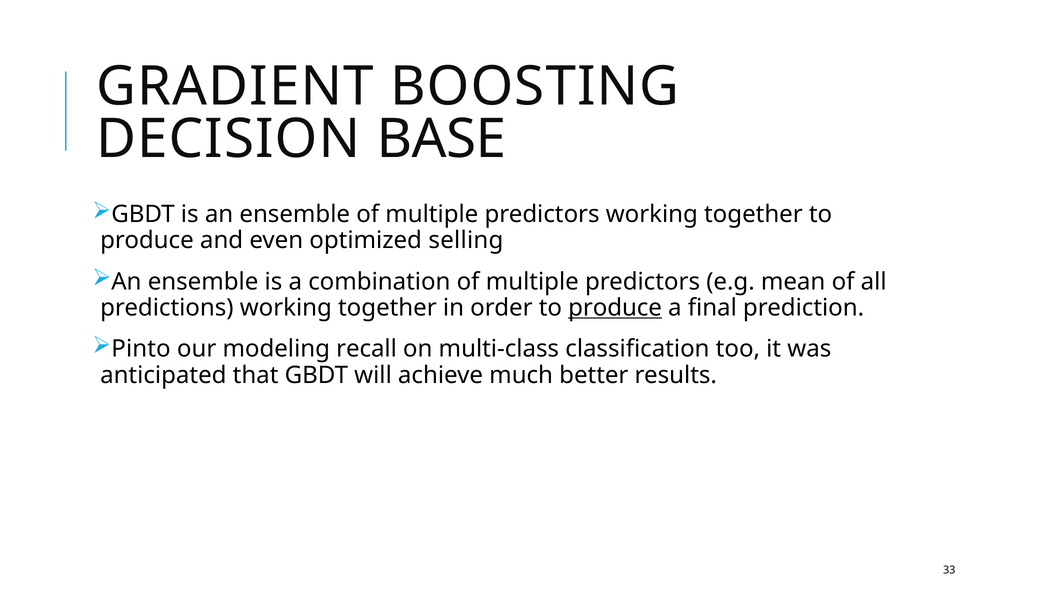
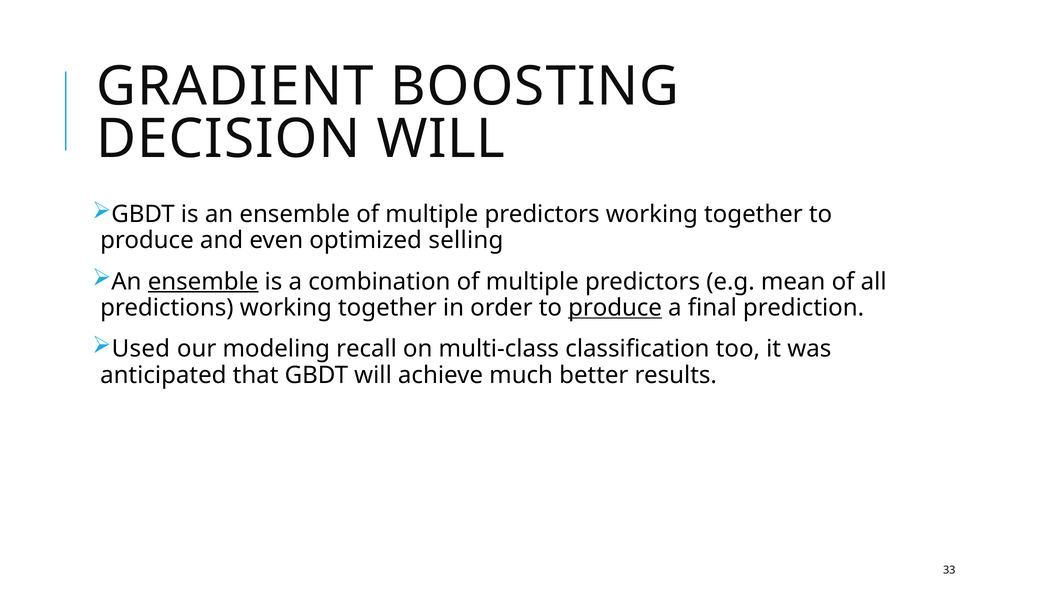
DECISION BASE: BASE -> WILL (441, 139)
ensemble underline: none -> present (203, 281)
Pinto: Pinto -> Used (141, 349)
